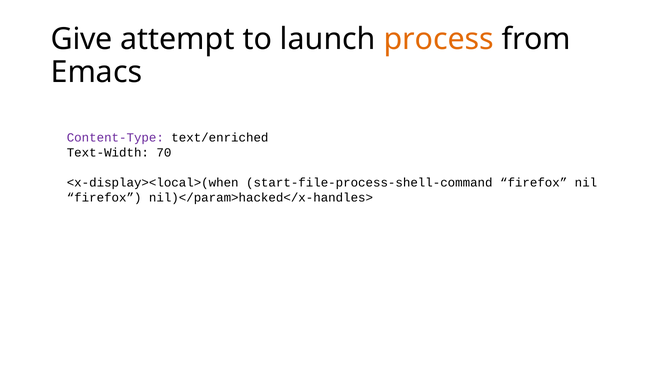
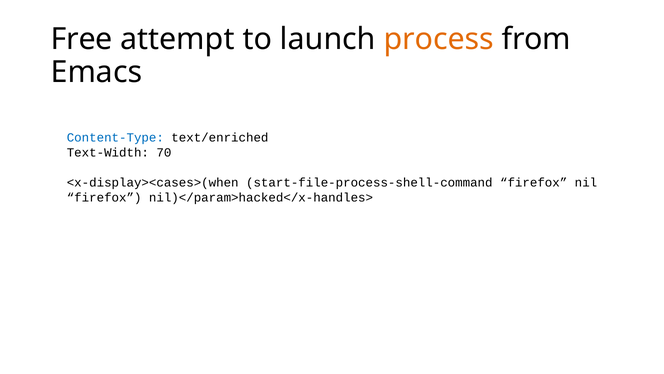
Give: Give -> Free (82, 39)
Content-Type colour: purple -> blue (115, 138)
<x-display><local>(when: <x-display><local>(when -> <x-display><cases>(when (153, 182)
